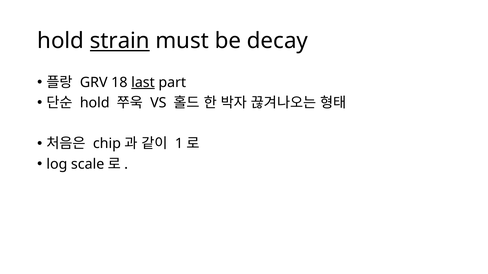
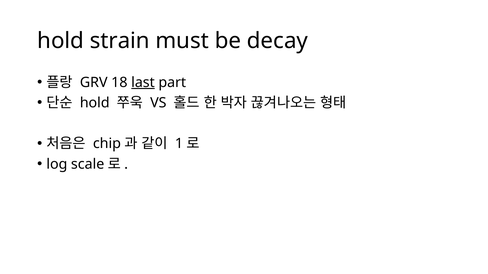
strain underline: present -> none (120, 41)
